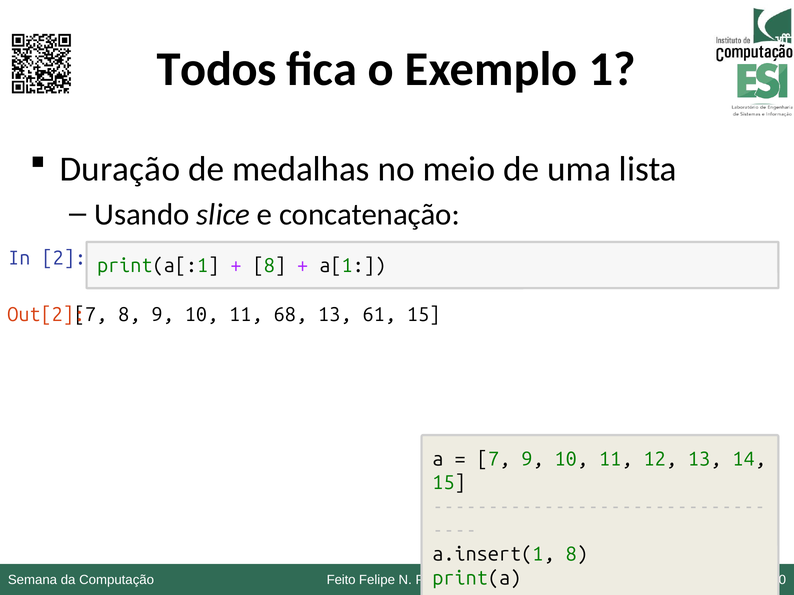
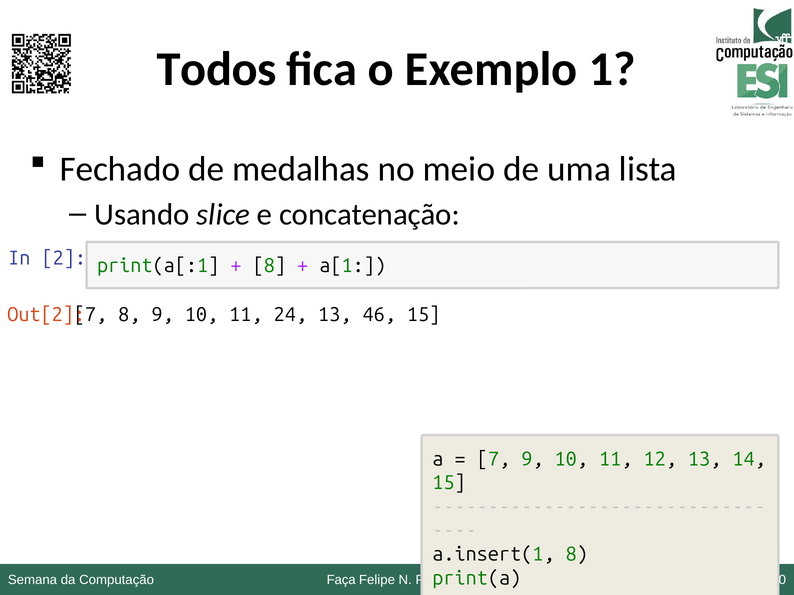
Duração: Duração -> Fechado (120, 169)
68: 68 -> 24 (290, 315)
61: 61 -> 46 (379, 315)
Feito: Feito -> Faça (341, 581)
